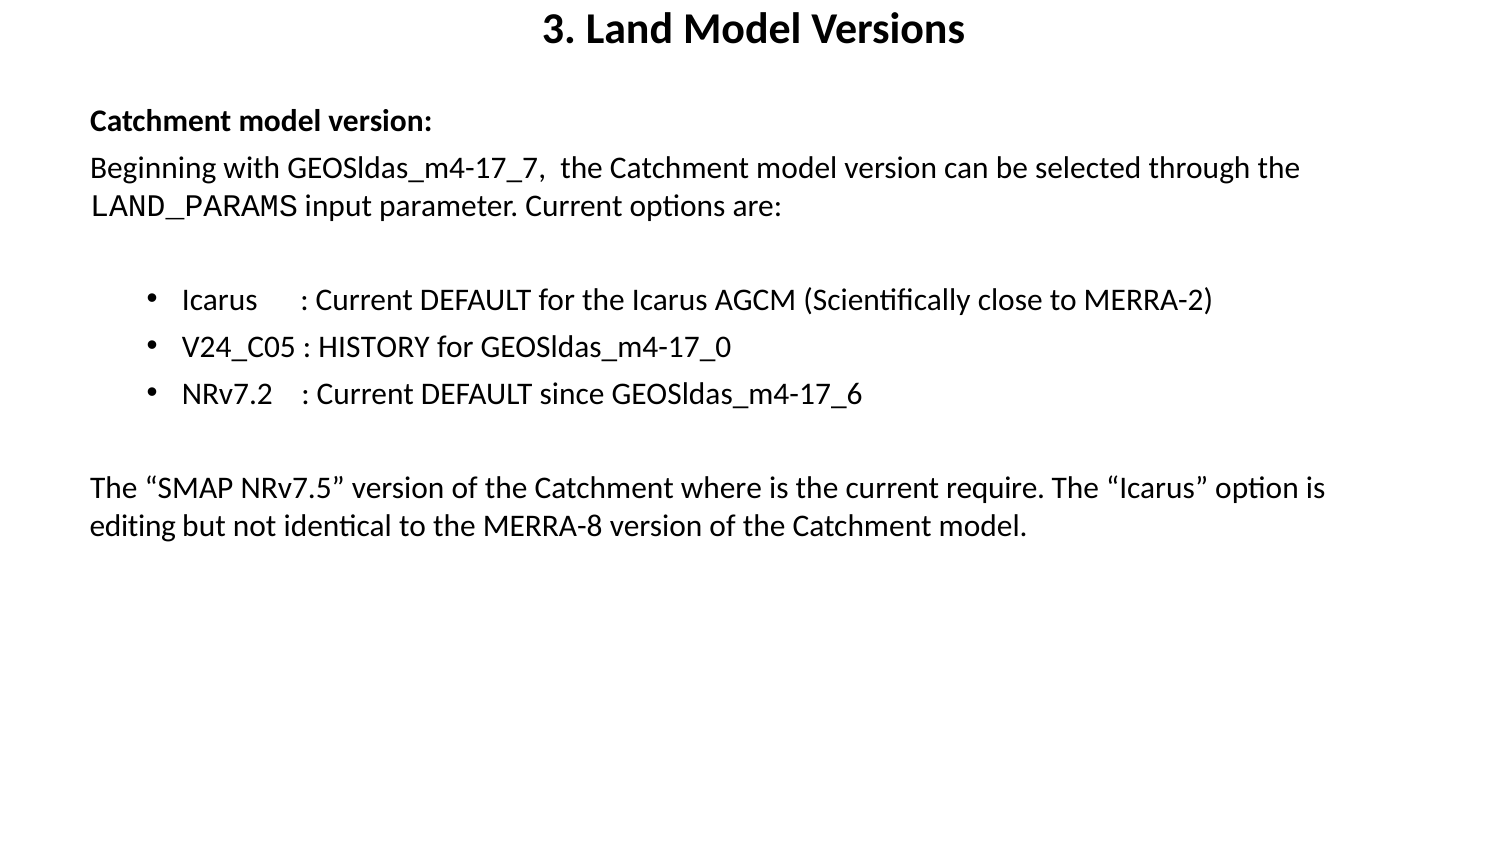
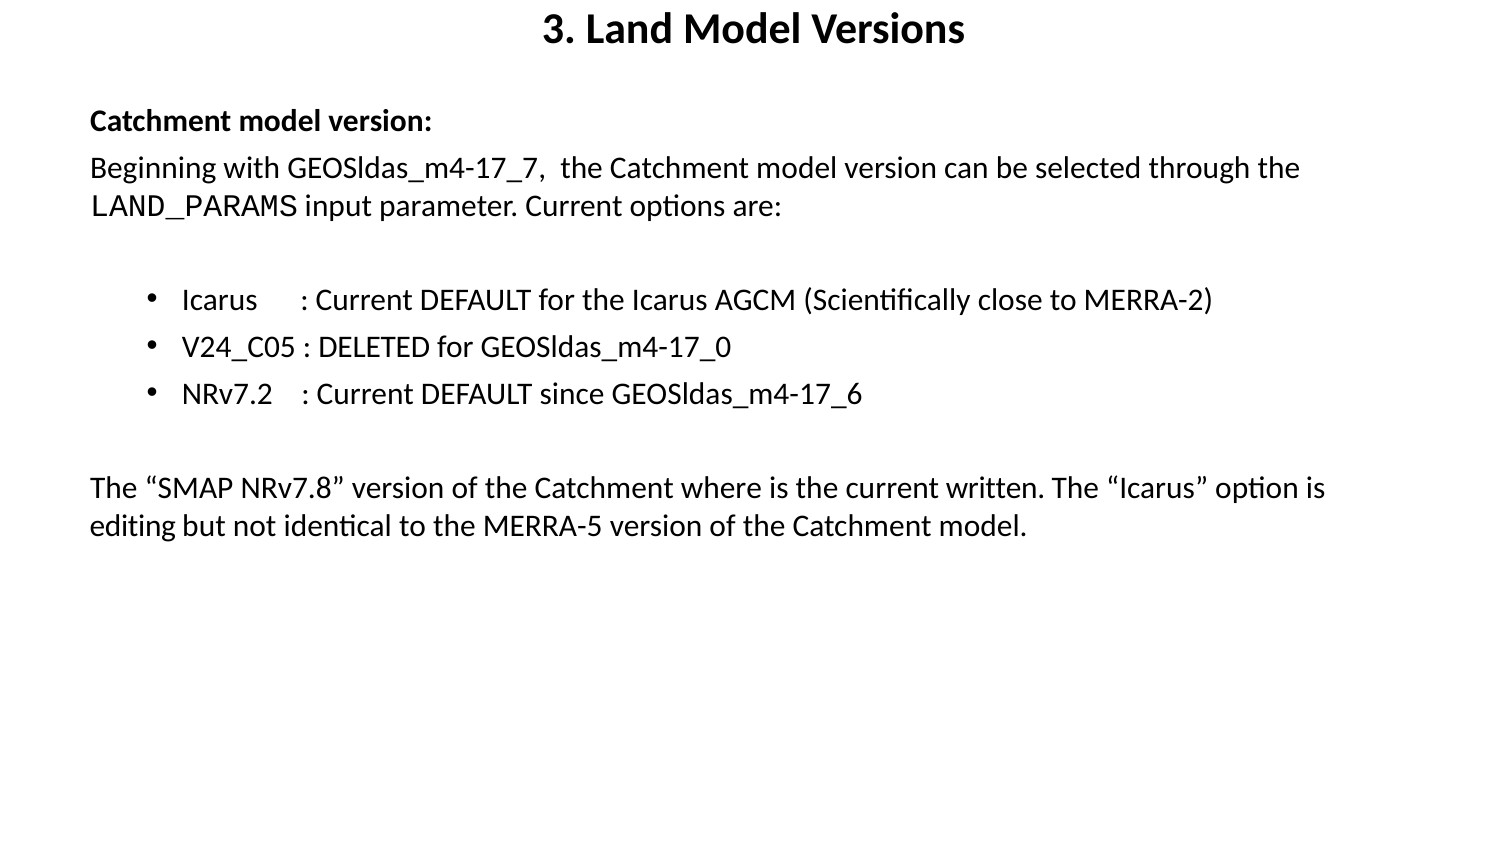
HISTORY: HISTORY -> DELETED (374, 347)
NRv7.5: NRv7.5 -> NRv7.8 (293, 488)
require: require -> written (996, 488)
MERRA-8: MERRA-8 -> MERRA-5 (543, 526)
